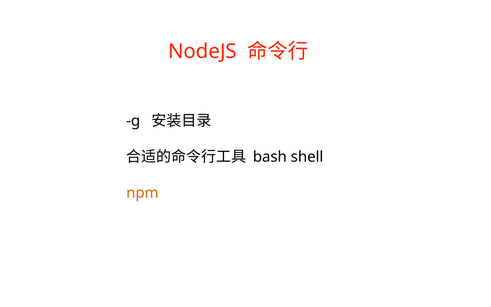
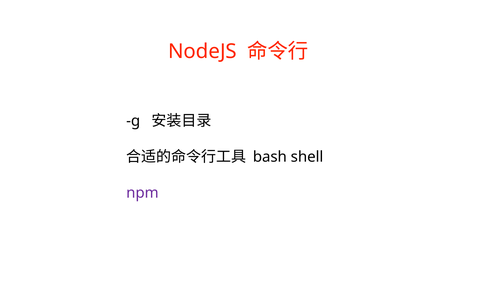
npm colour: orange -> purple (142, 193)
